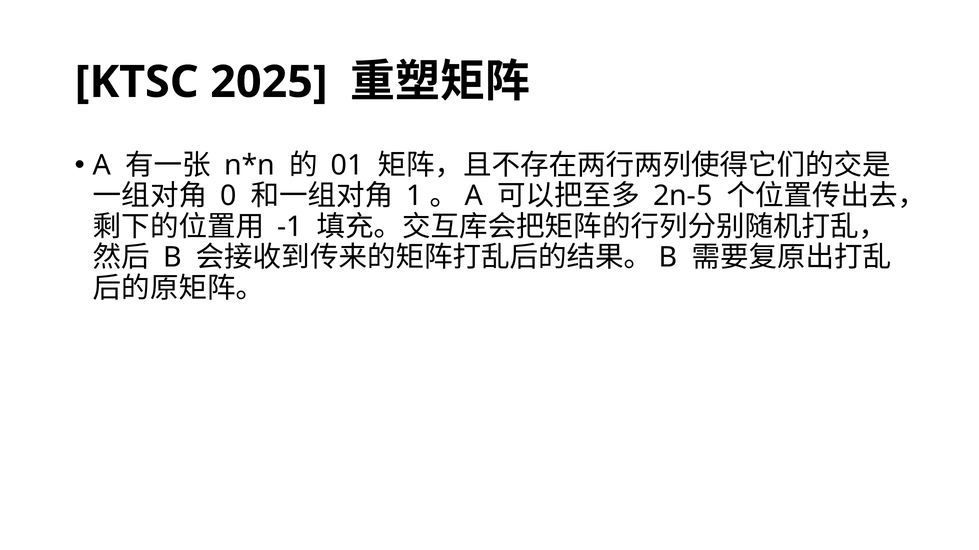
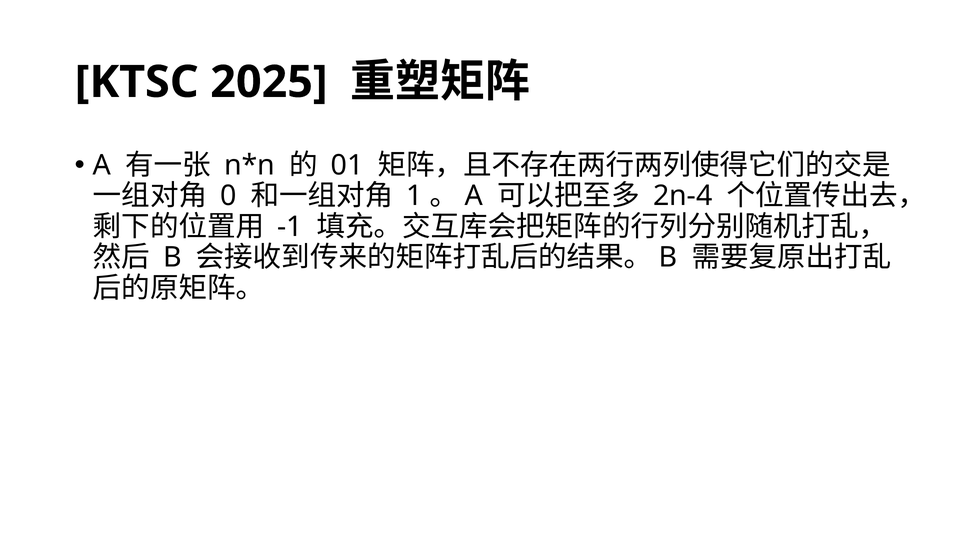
2n-5: 2n-5 -> 2n-4 (683, 196)
